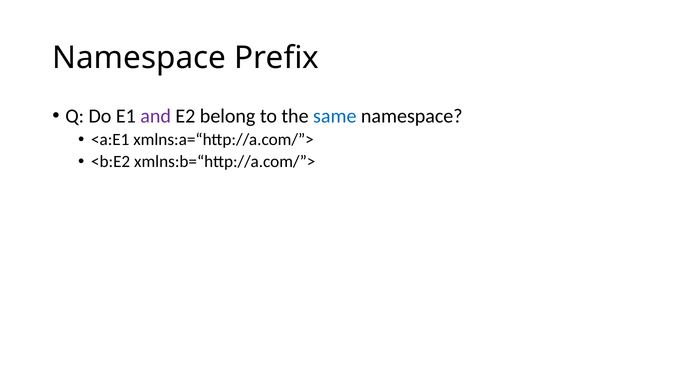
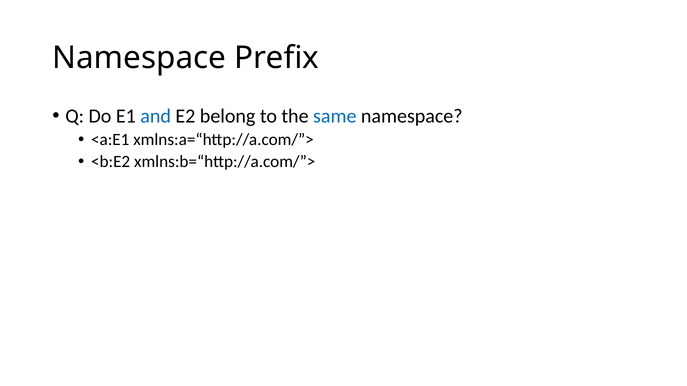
and colour: purple -> blue (156, 116)
